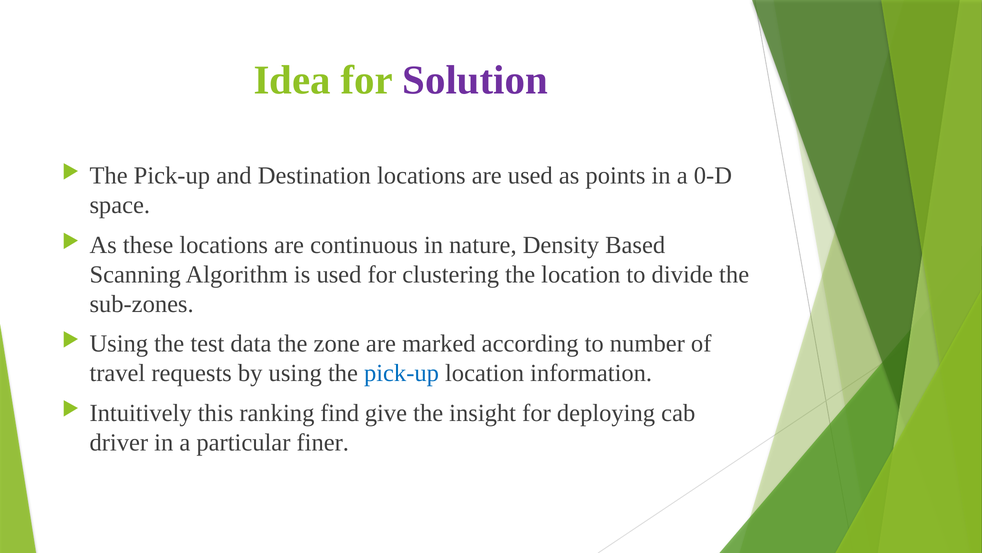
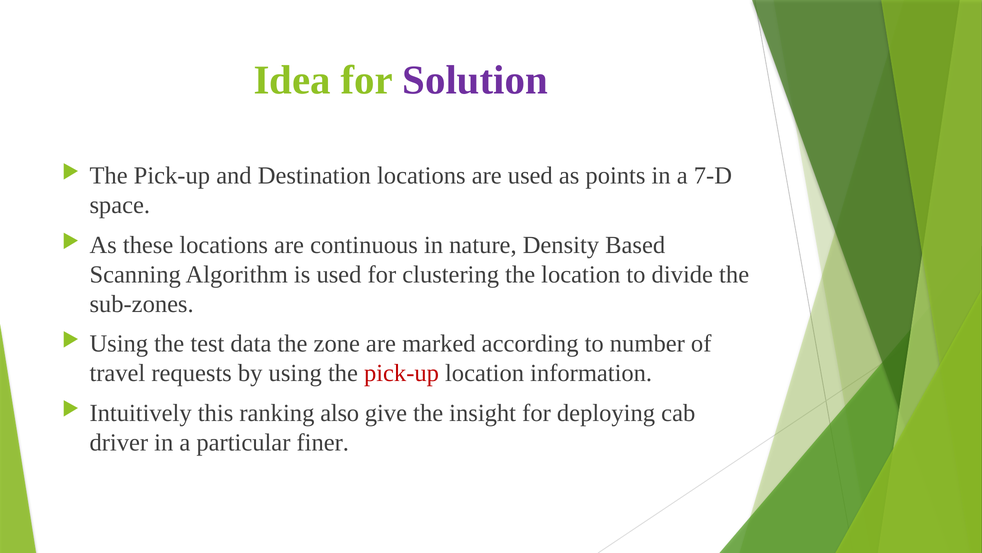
0-D: 0-D -> 7-D (713, 176)
pick-up colour: blue -> red (402, 373)
find: find -> also (340, 413)
